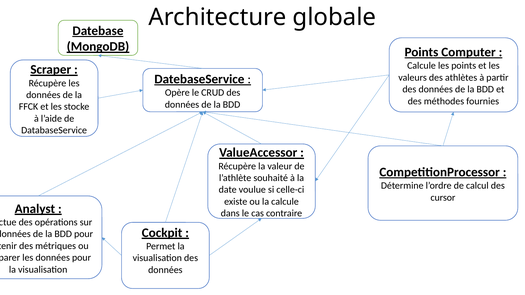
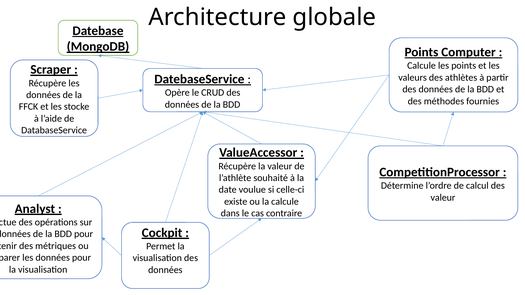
cursor: cursor -> valeur (443, 198)
